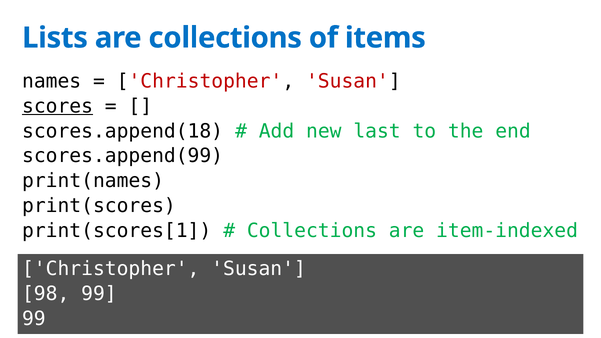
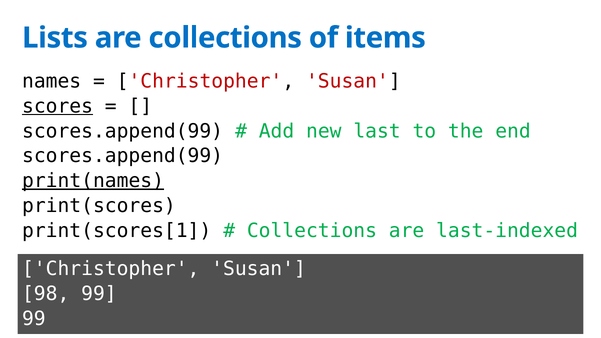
scores.append(18: scores.append(18 -> scores.append(99 (123, 131)
print(names underline: none -> present (93, 181)
item-indexed: item-indexed -> last-indexed (507, 231)
